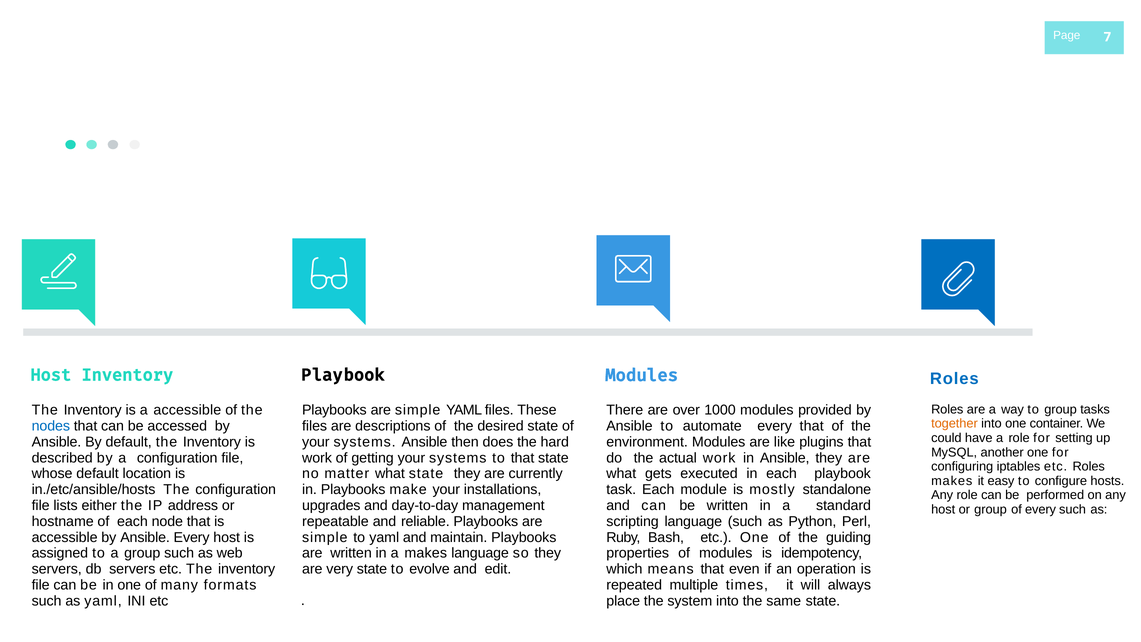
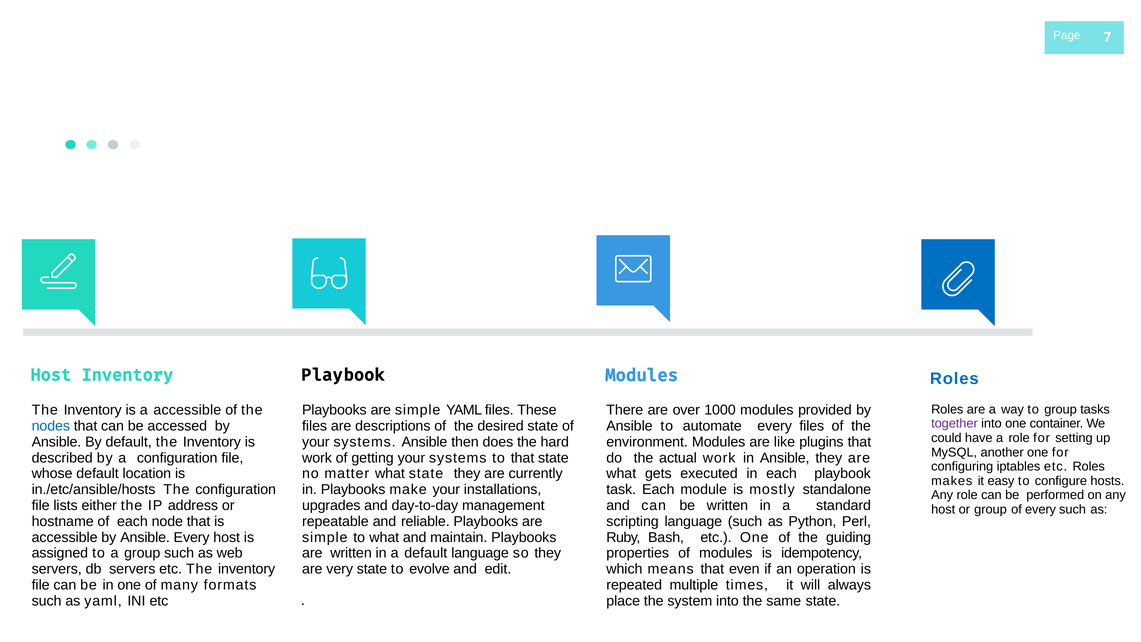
together colour: orange -> purple (954, 424)
every that: that -> files (812, 426)
to yaml: yaml -> what (384, 537)
a makes: makes -> default (426, 553)
